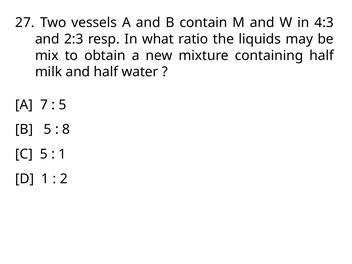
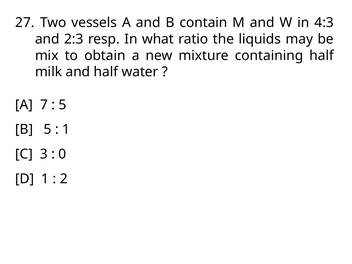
8: 8 -> 1 (66, 129)
C 5: 5 -> 3 (44, 154)
1: 1 -> 0 (62, 154)
